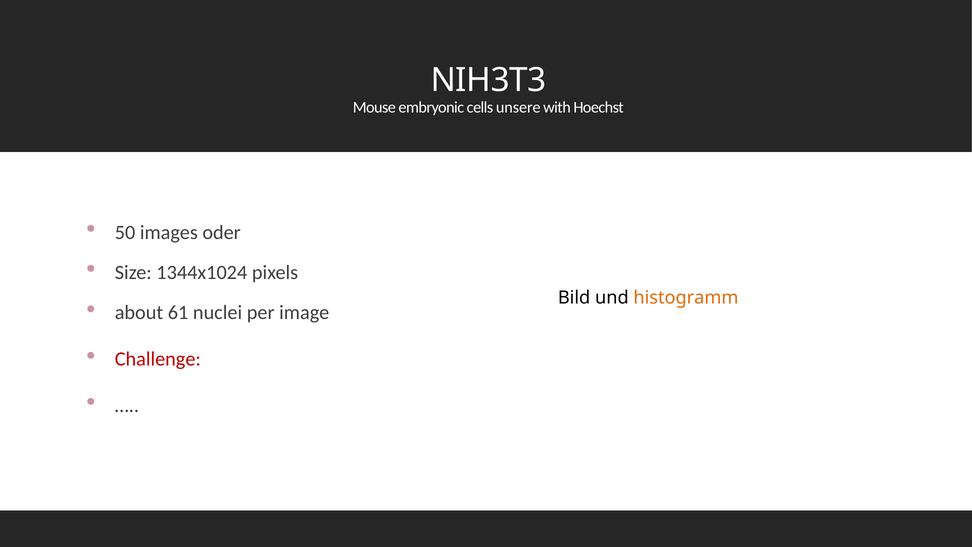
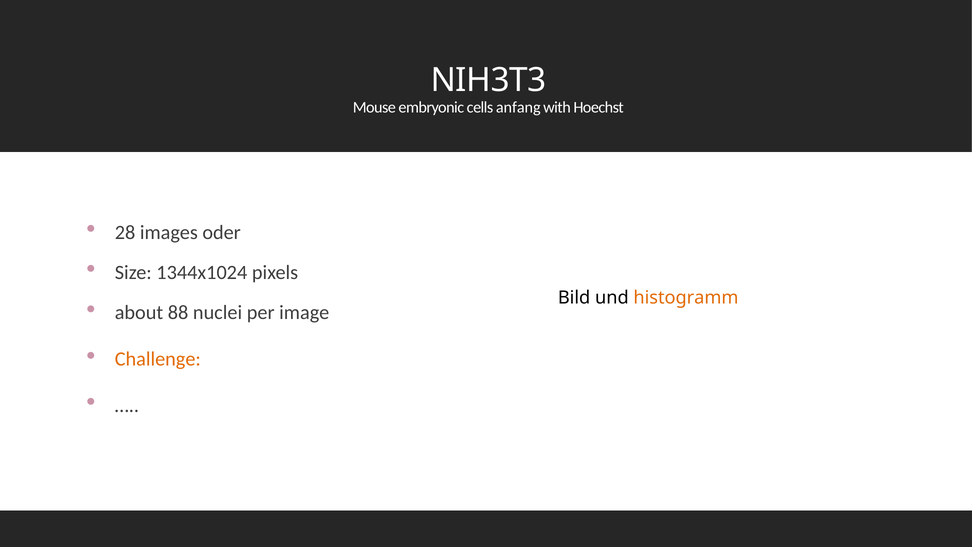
unsere: unsere -> anfang (518, 107)
50: 50 -> 28 (125, 232)
61: 61 -> 88 (178, 313)
Challenge colour: red -> orange (158, 359)
